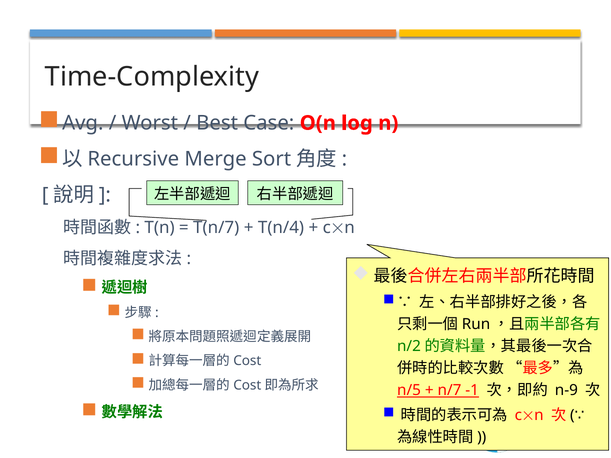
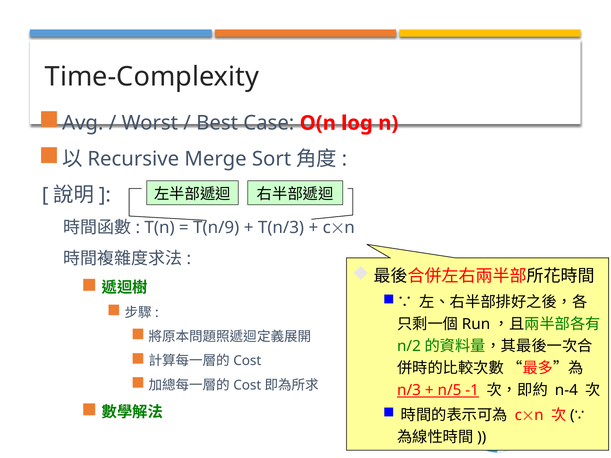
T(n/7: T(n/7 -> T(n/9 (216, 228)
T(n/4: T(n/4 -> T(n/3 (281, 228)
n/5: n/5 -> n/3 (409, 390)
n/7: n/7 -> n/5 (449, 390)
n-9: n-9 -> n-4 (566, 390)
